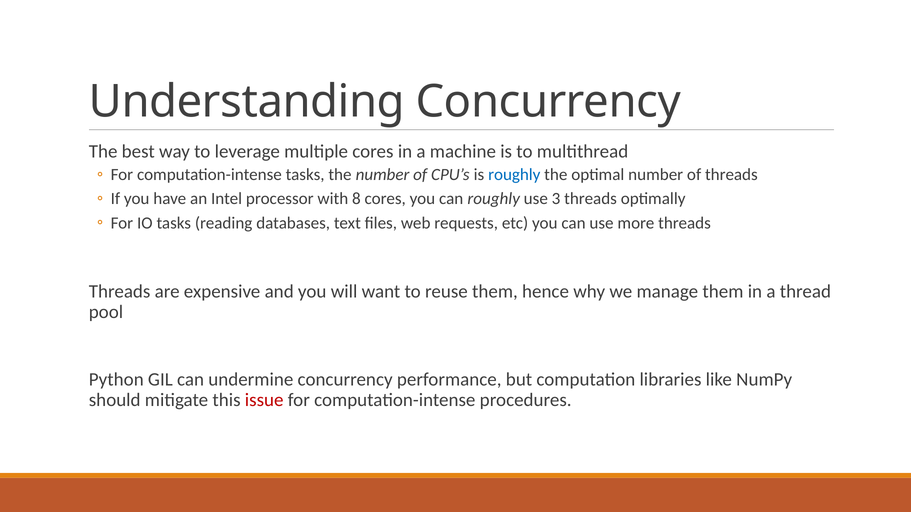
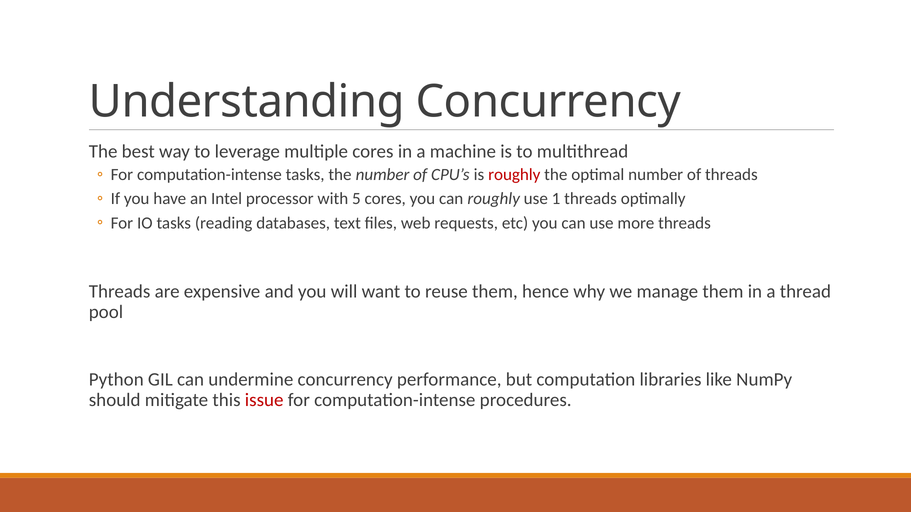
roughly colour: blue -> red (514, 175)
8: 8 -> 5 (356, 199)
3: 3 -> 1 (556, 199)
